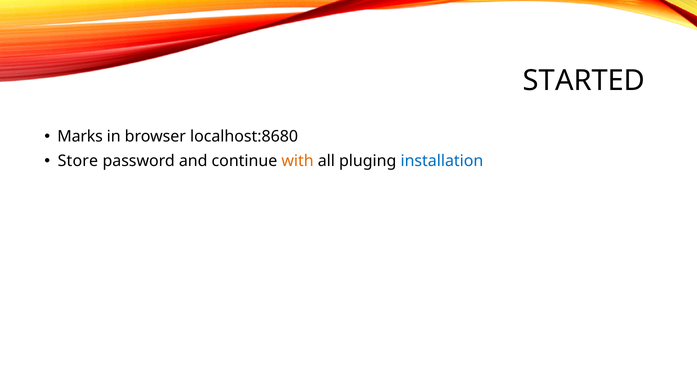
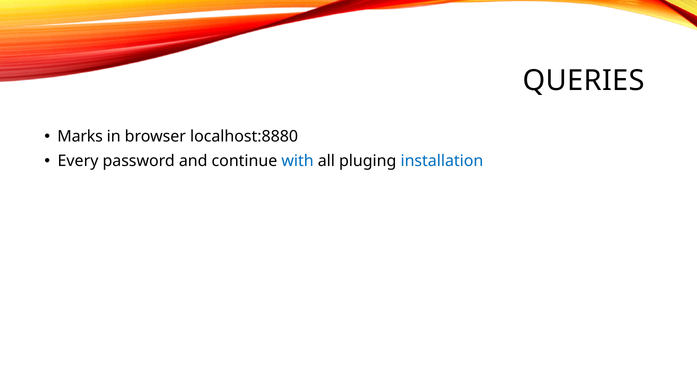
STARTED: STARTED -> QUERIES (584, 80)
localhost:8680: localhost:8680 -> localhost:8880 (244, 137)
Store: Store -> Every (78, 161)
with colour: orange -> blue (298, 161)
